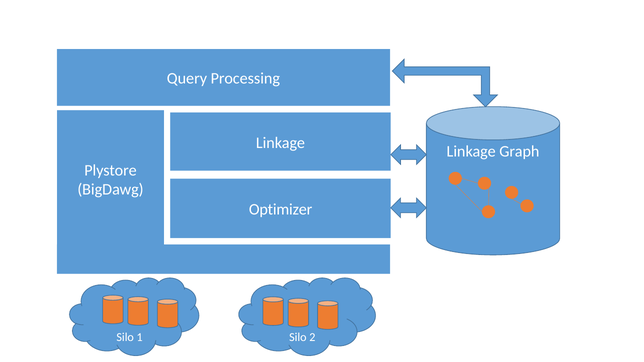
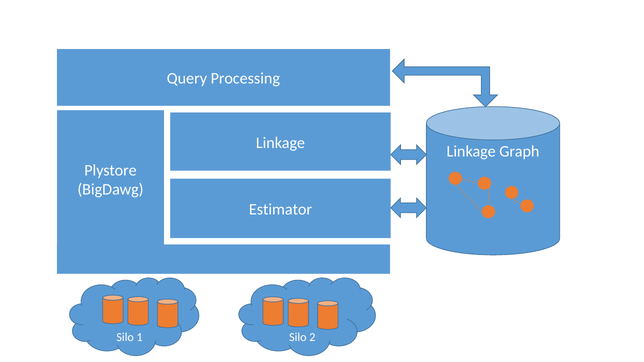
Optimizer: Optimizer -> Estimator (281, 210)
